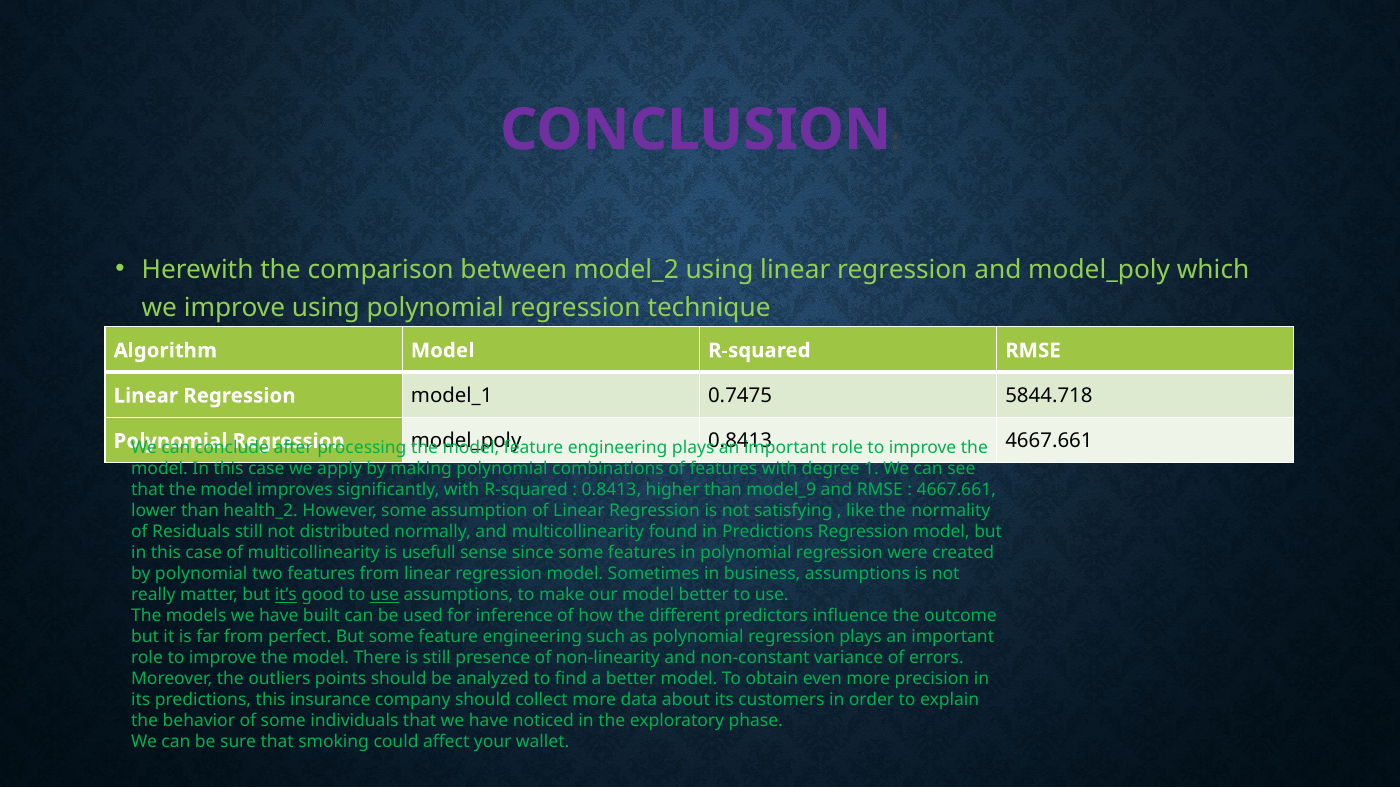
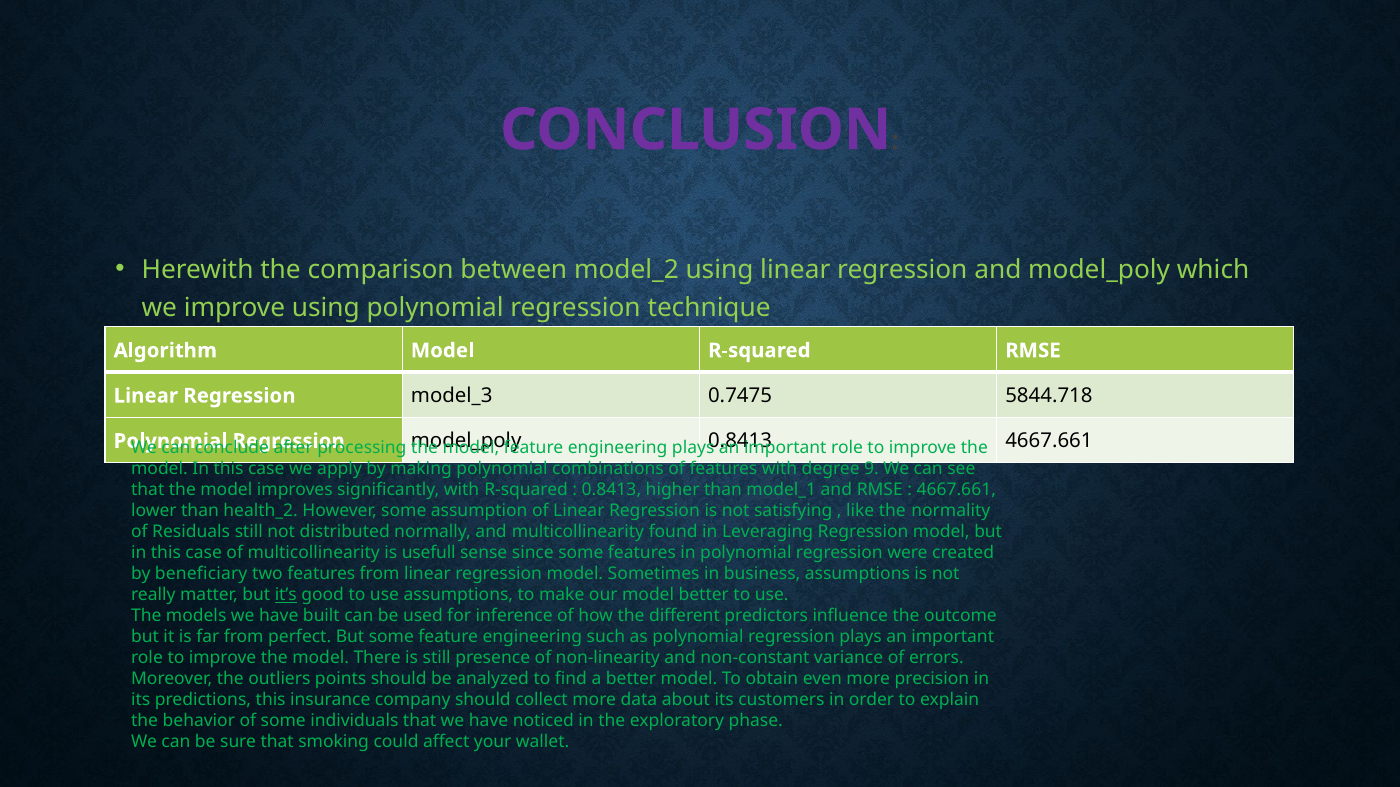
model_1: model_1 -> model_3 (452, 396)
1: 1 -> 9 (872, 469)
model_9: model_9 -> model_1 (781, 490)
in Predictions: Predictions -> Leveraging (768, 532)
by polynomial: polynomial -> beneficiary (201, 574)
use underline: present -> none (384, 595)
